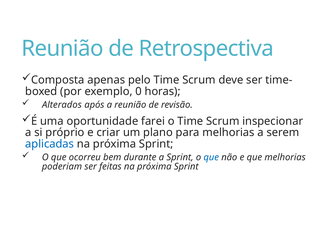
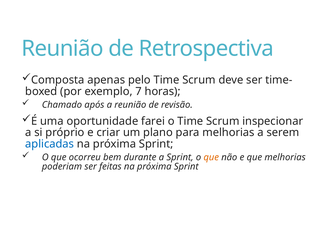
0: 0 -> 7 (139, 91)
Alterados: Alterados -> Chamado (62, 105)
que colour: blue -> orange (211, 157)
